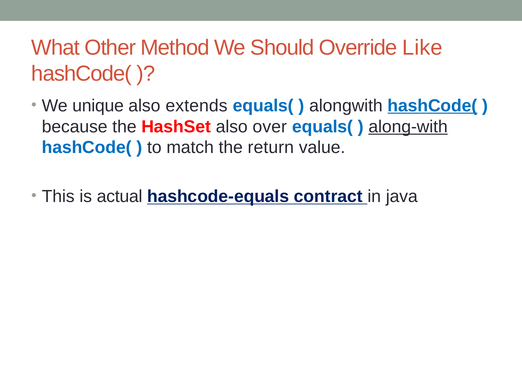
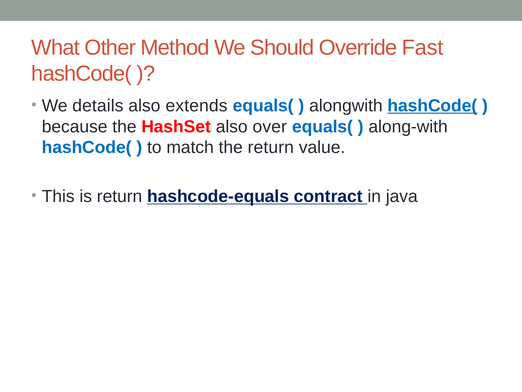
Like: Like -> Fast (423, 48)
unique: unique -> details (98, 106)
along-with underline: present -> none (408, 127)
is actual: actual -> return (120, 196)
